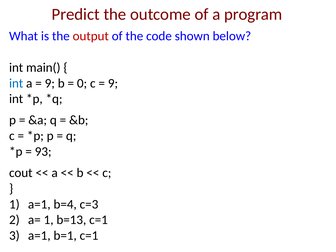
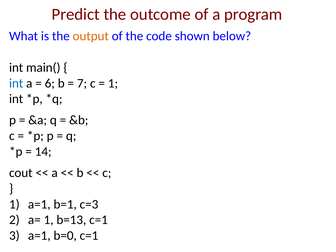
output colour: red -> orange (91, 36)
9: 9 -> 6 (50, 83)
0: 0 -> 7 (82, 83)
9: 9 -> 1 (113, 83)
93: 93 -> 14 (43, 152)
b=4: b=4 -> b=1 (65, 204)
b=1: b=1 -> b=0 (65, 236)
